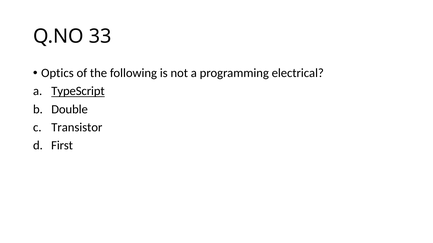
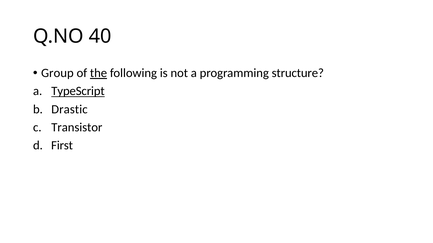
33: 33 -> 40 (100, 36)
Optics: Optics -> Group (57, 73)
the underline: none -> present (99, 73)
electrical: electrical -> structure (298, 73)
Double: Double -> Drastic (69, 110)
